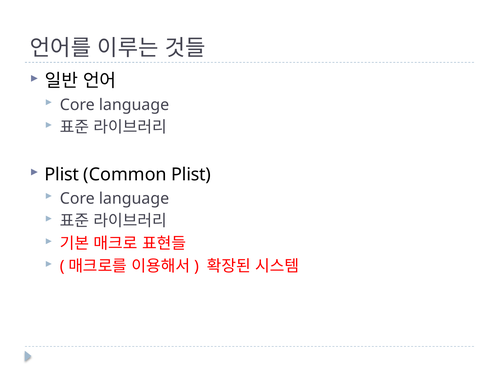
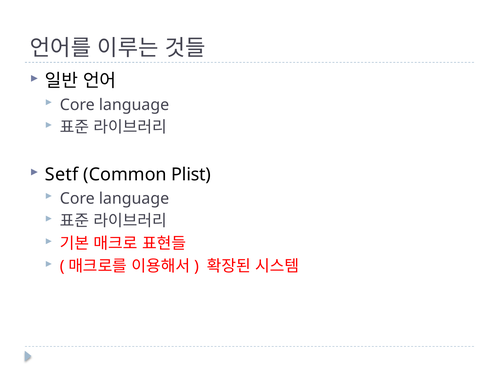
Plist: Plist -> Setf (62, 175)
